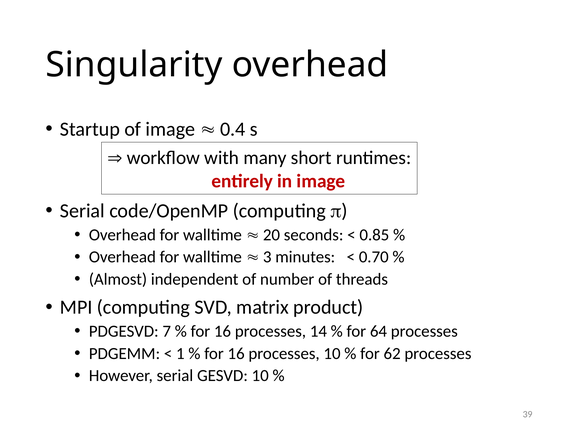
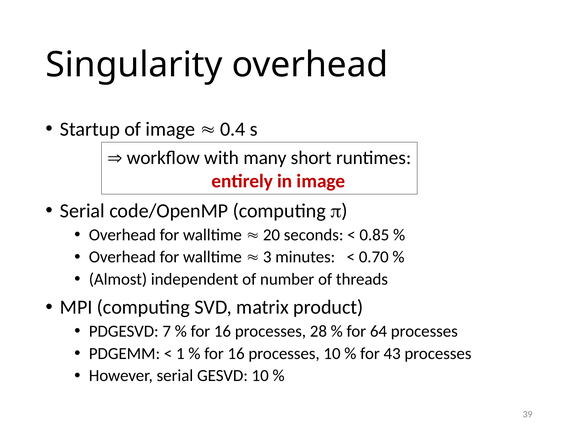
14: 14 -> 28 (318, 331)
62: 62 -> 43 (392, 353)
